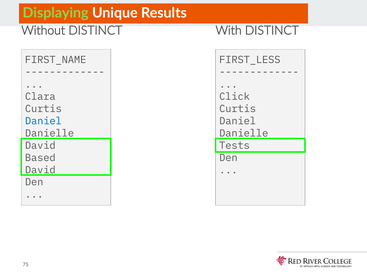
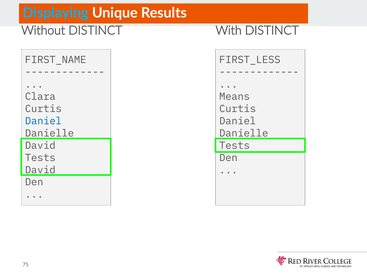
Displaying colour: light green -> light blue (56, 13)
Click: Click -> Means (235, 97)
Based: Based -> Tests (40, 158)
